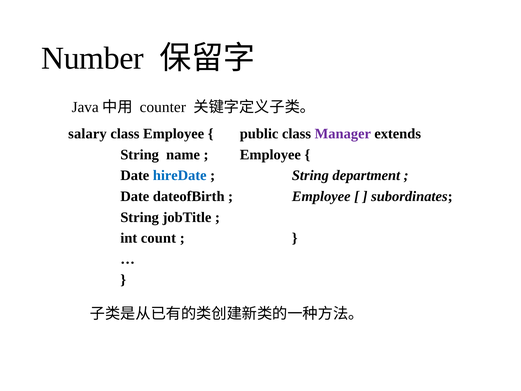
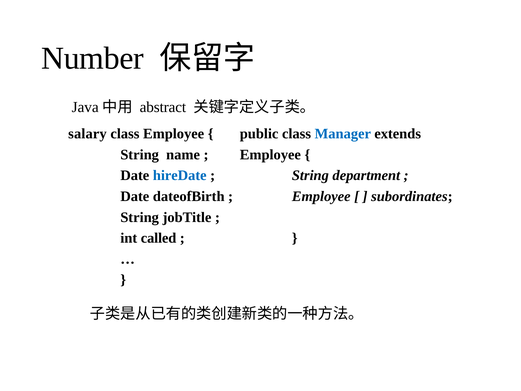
counter: counter -> abstract (163, 107)
Manager colour: purple -> blue (343, 134)
count: count -> called (159, 238)
